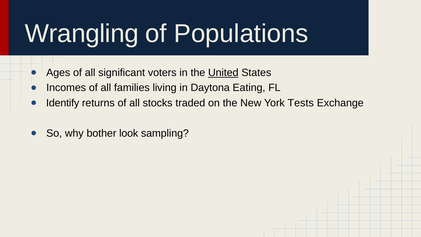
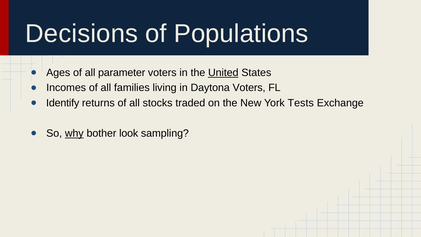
Wrangling: Wrangling -> Decisions (82, 33)
significant: significant -> parameter (122, 73)
Daytona Eating: Eating -> Voters (249, 88)
why underline: none -> present (74, 133)
